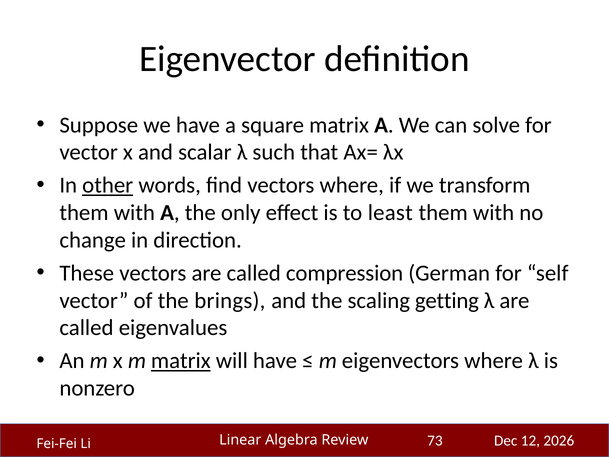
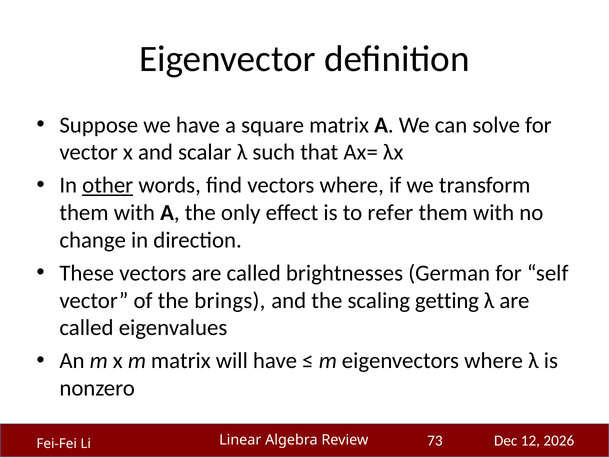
least: least -> refer (390, 213)
compression: compression -> brightnesses (345, 273)
matrix underline: present -> none (181, 361)
